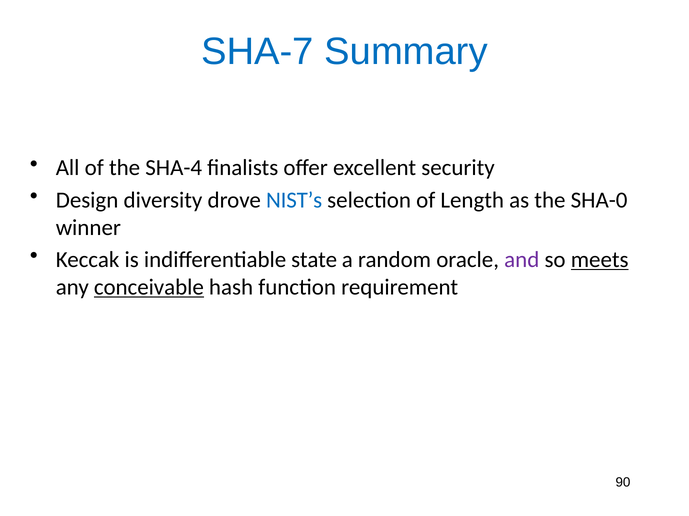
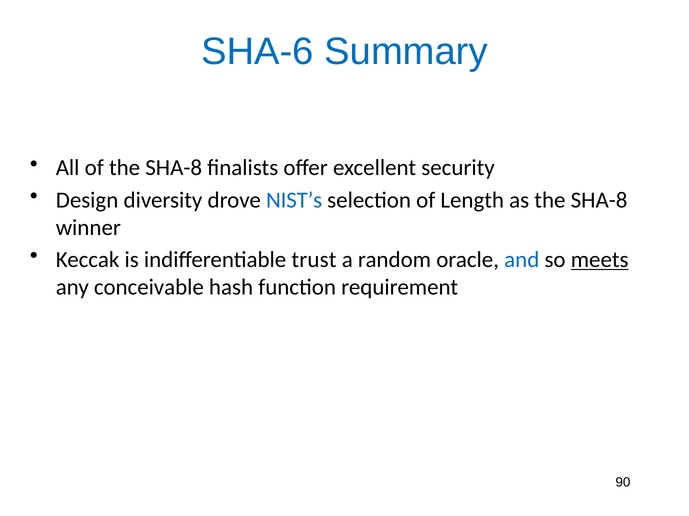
SHA-7: SHA-7 -> SHA-6 (257, 51)
of the SHA-4: SHA-4 -> SHA-8 (174, 168)
as the SHA-0: SHA-0 -> SHA-8 (599, 200)
state: state -> trust (314, 260)
and colour: purple -> blue (522, 260)
conceivable underline: present -> none (149, 288)
